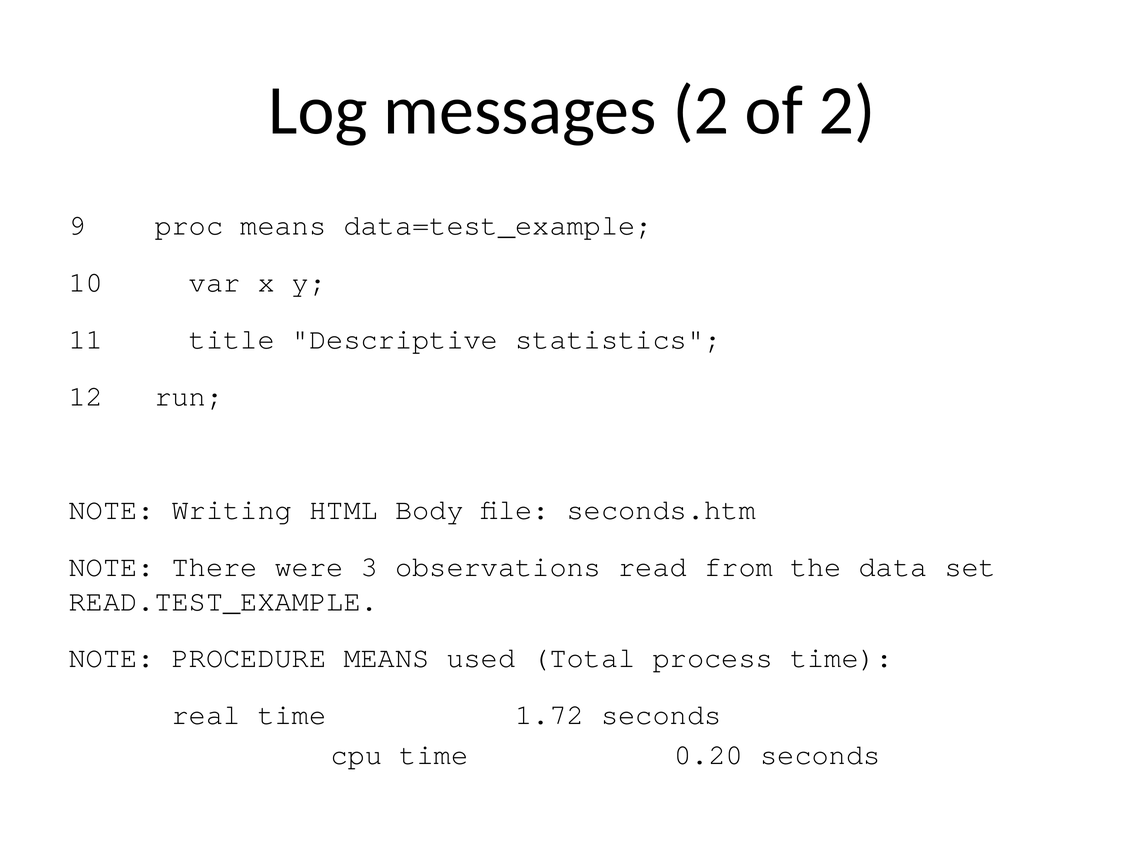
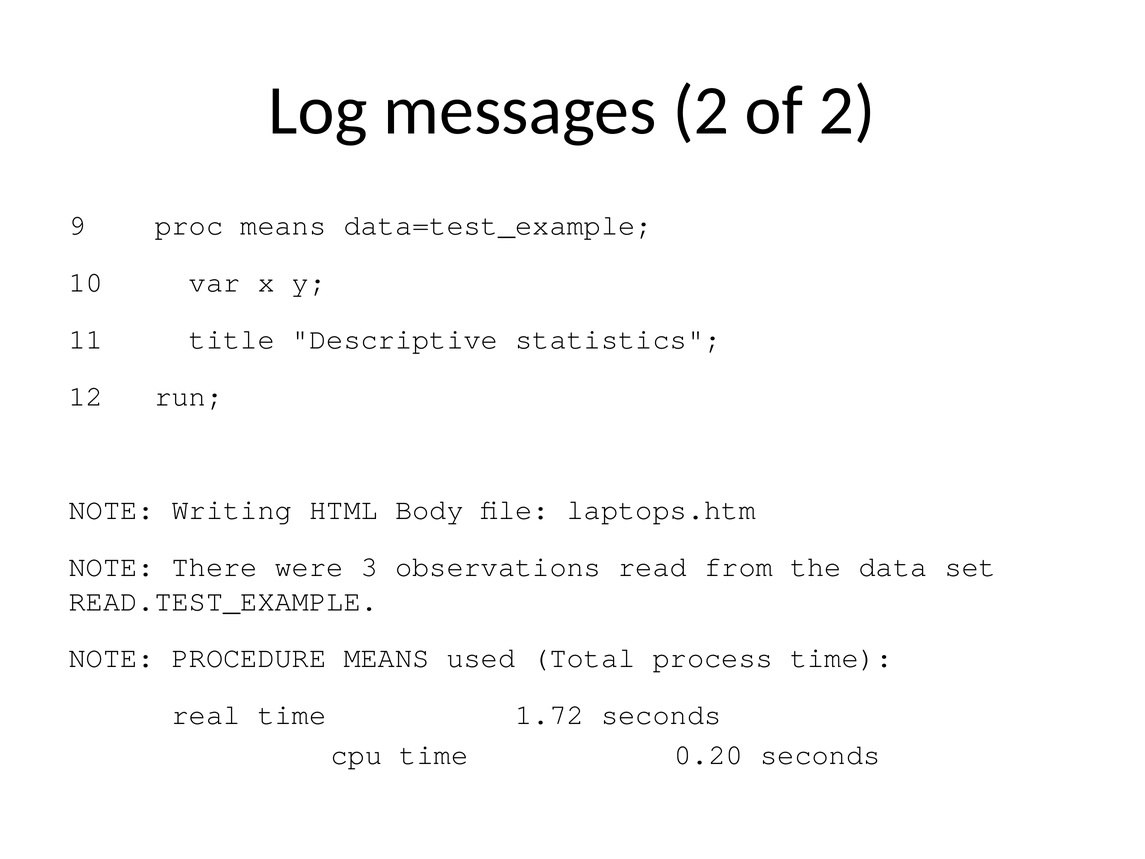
seconds.htm: seconds.htm -> laptops.htm (661, 510)
